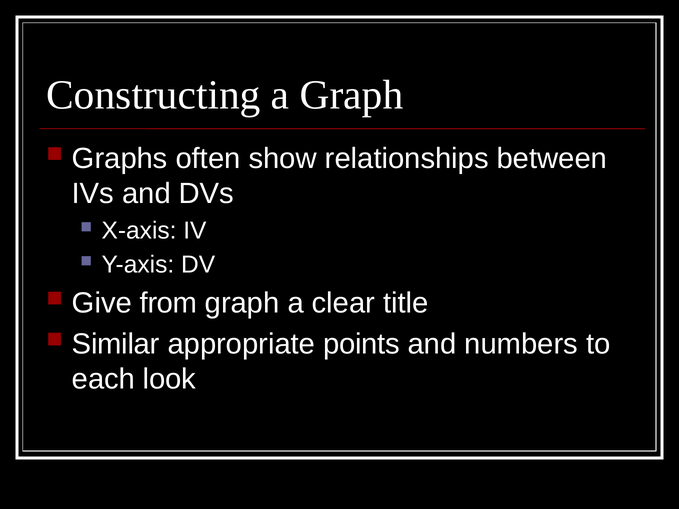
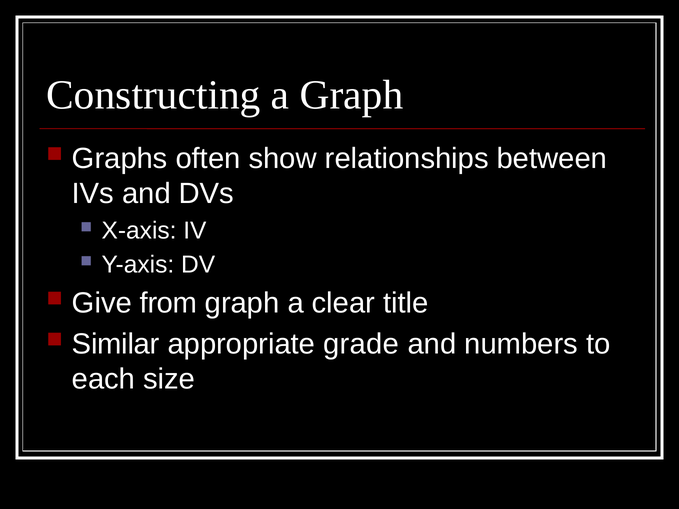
points: points -> grade (361, 344)
look: look -> size (169, 379)
